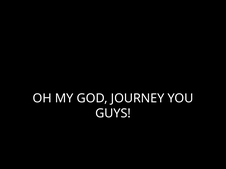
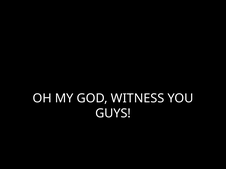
JOURNEY: JOURNEY -> WITNESS (138, 99)
